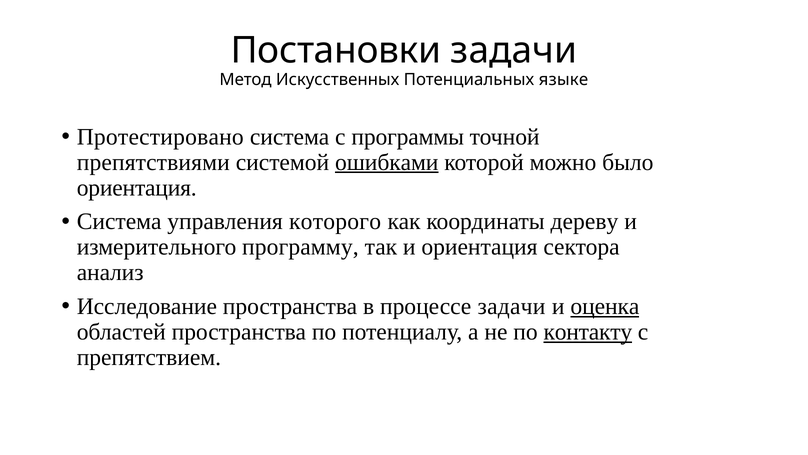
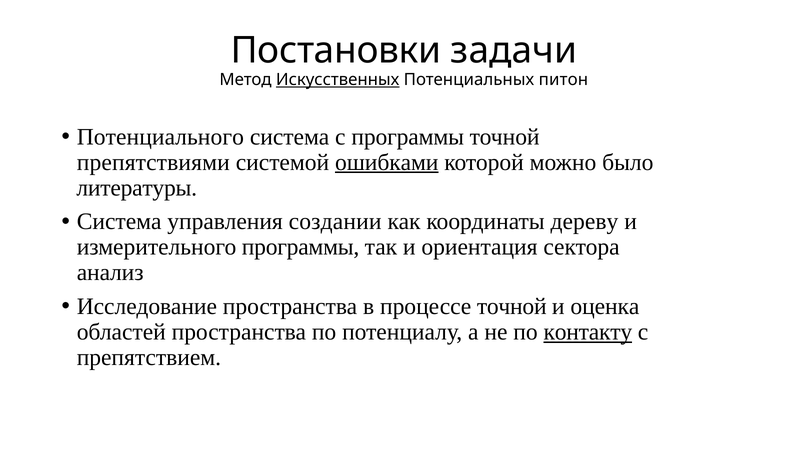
Искусственных underline: none -> present (338, 80)
языке: языке -> питон (563, 80)
Протестировано: Протестировано -> Потенциального (160, 137)
ориентация: ориентация -> литературы (137, 188)
которого: которого -> создании (335, 221)
измерительного программу: программу -> программы (301, 247)
процессе задачи: задачи -> точной (512, 306)
оценка underline: present -> none (605, 306)
